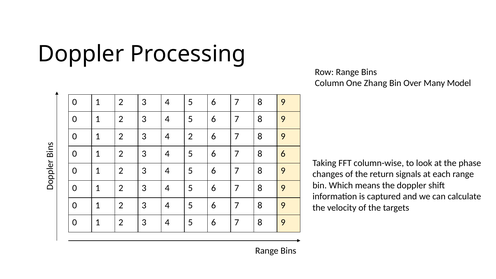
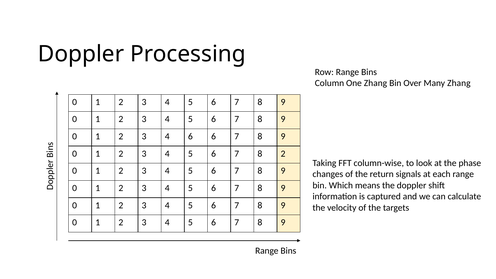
Many Model: Model -> Zhang (459, 83)
4 2: 2 -> 6 (190, 136)
8 6: 6 -> 2 (283, 154)
